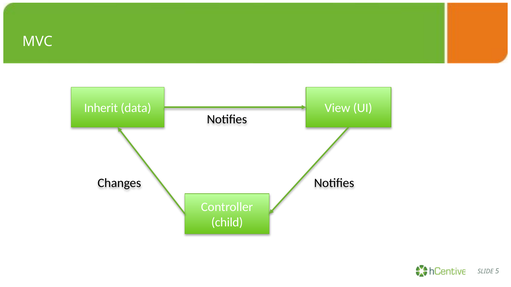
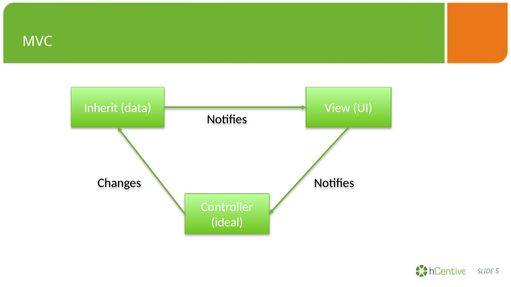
child: child -> ideal (227, 223)
